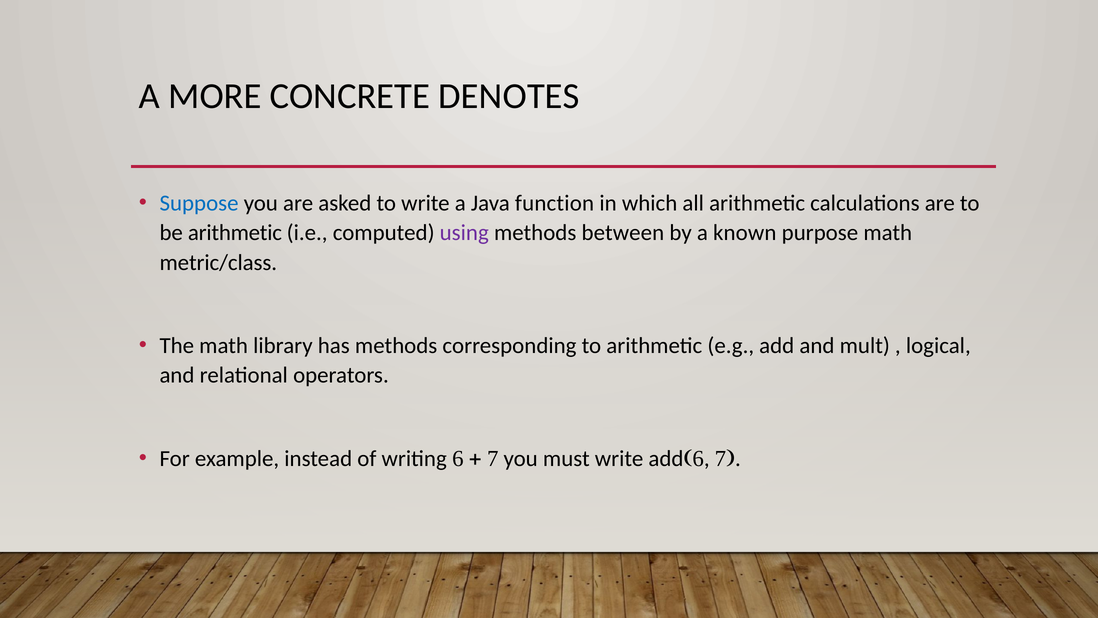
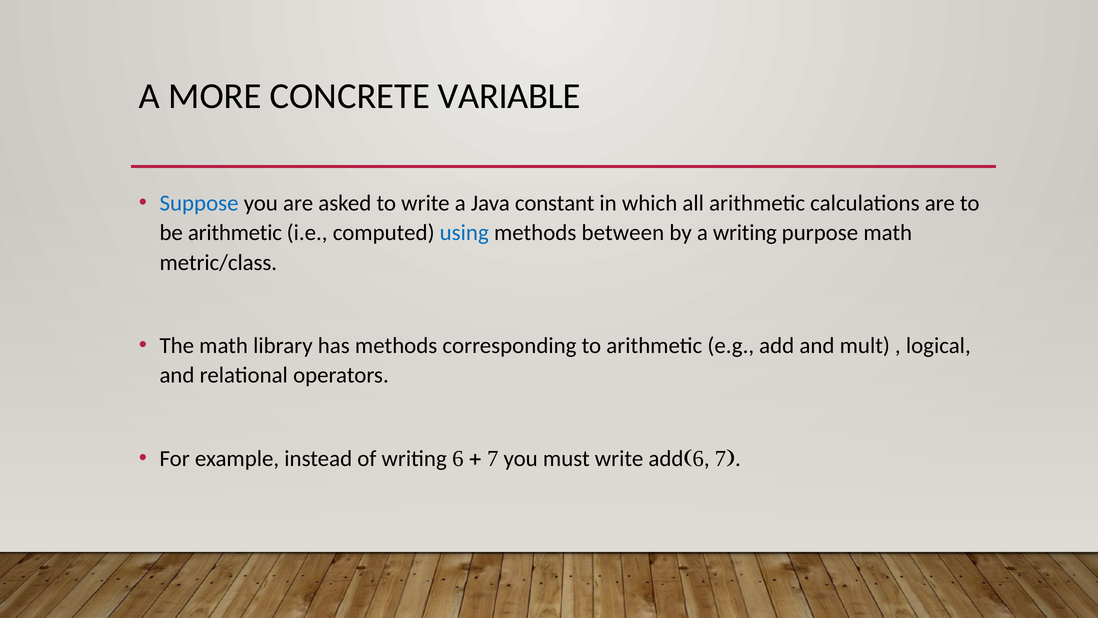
DENOTES: DENOTES -> VARIABLE (509, 96)
function: function -> constant (555, 203)
using colour: purple -> blue (464, 233)
a known: known -> writing (745, 233)
